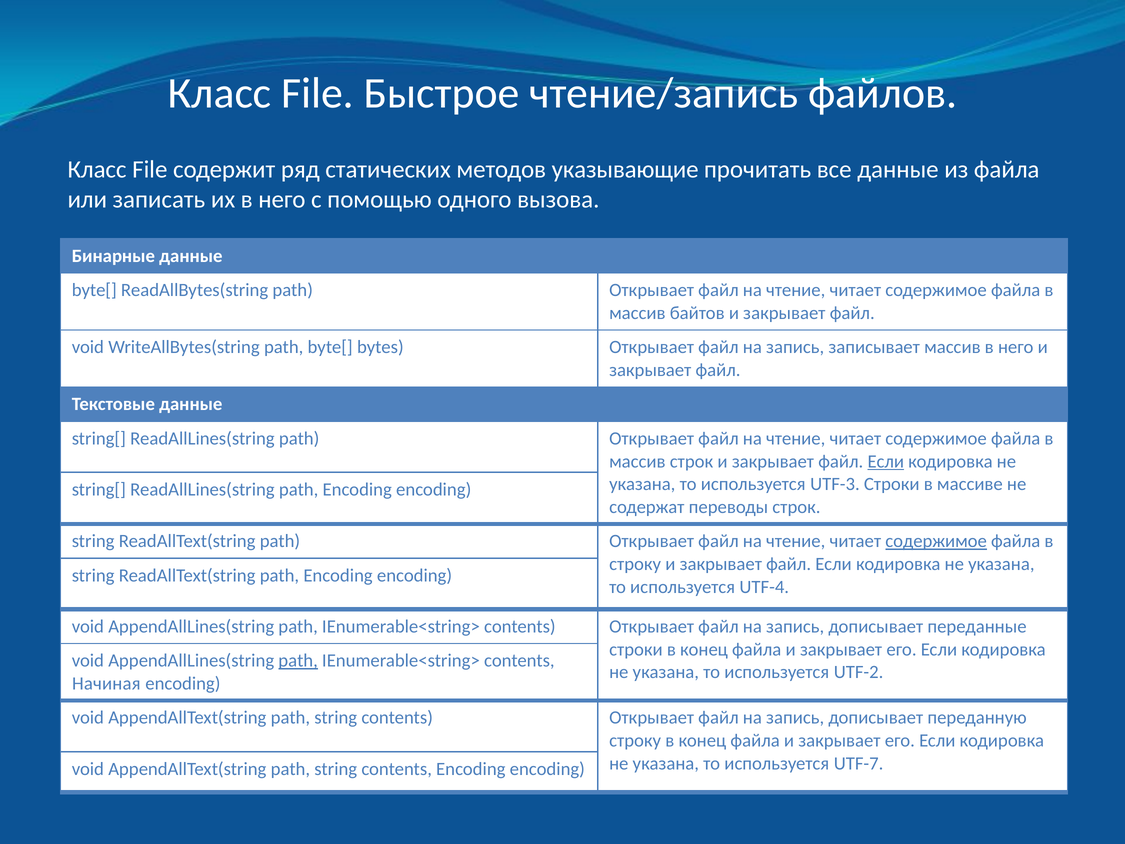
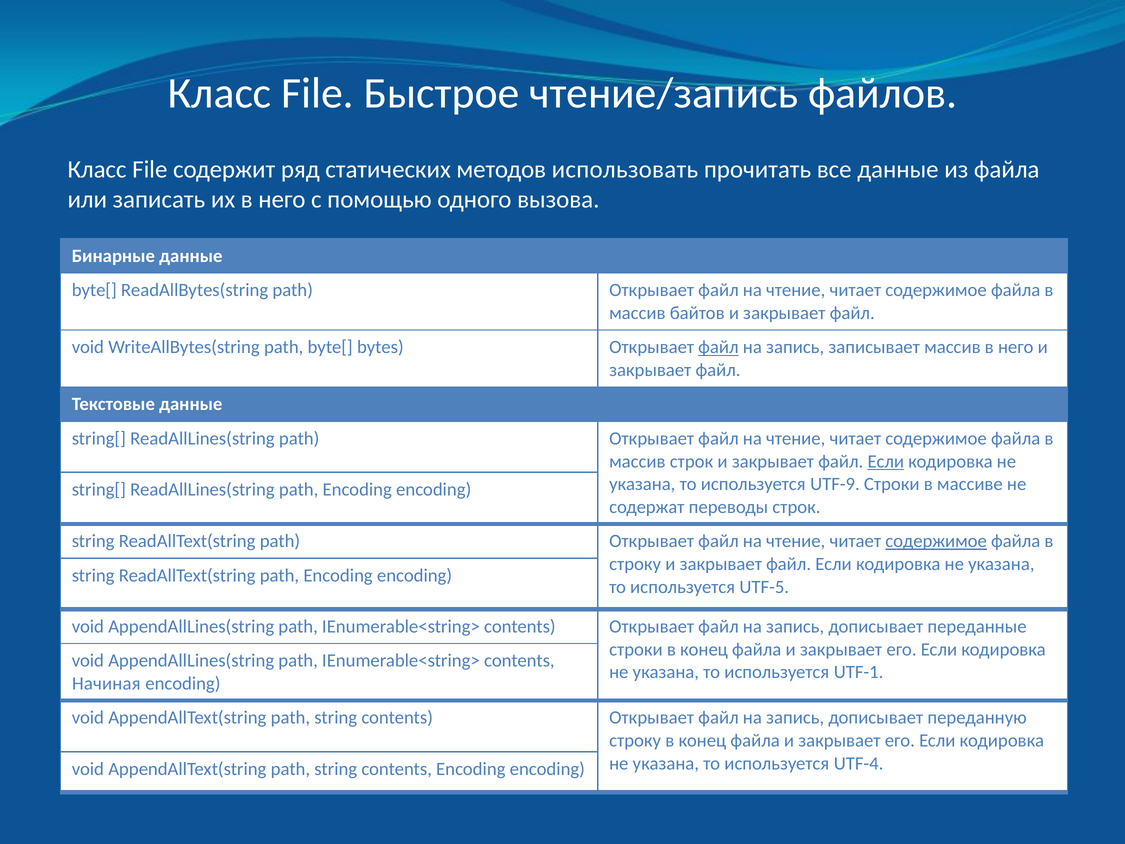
указывающие: указывающие -> использовать (625, 170)
файл underline: none -> present (718, 347)
UTF-3: UTF-3 -> UTF-9 (835, 484)
UTF-4: UTF-4 -> UTF-5 (764, 587)
path underline: present -> none (298, 660)
UTF-2: UTF-2 -> UTF-1 (859, 672)
UTF-7: UTF-7 -> UTF-4 (859, 763)
